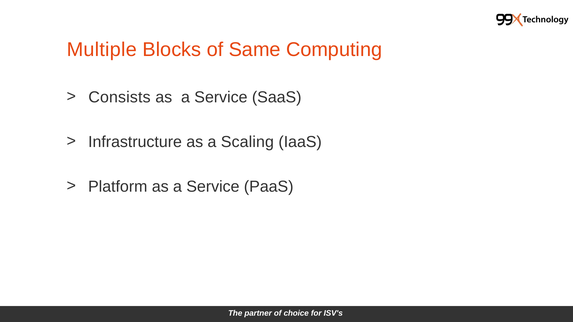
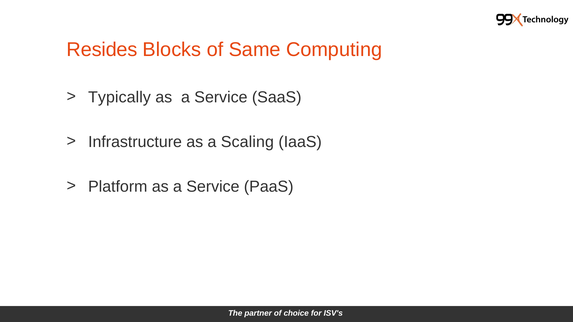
Multiple: Multiple -> Resides (102, 50)
Consists: Consists -> Typically (119, 97)
